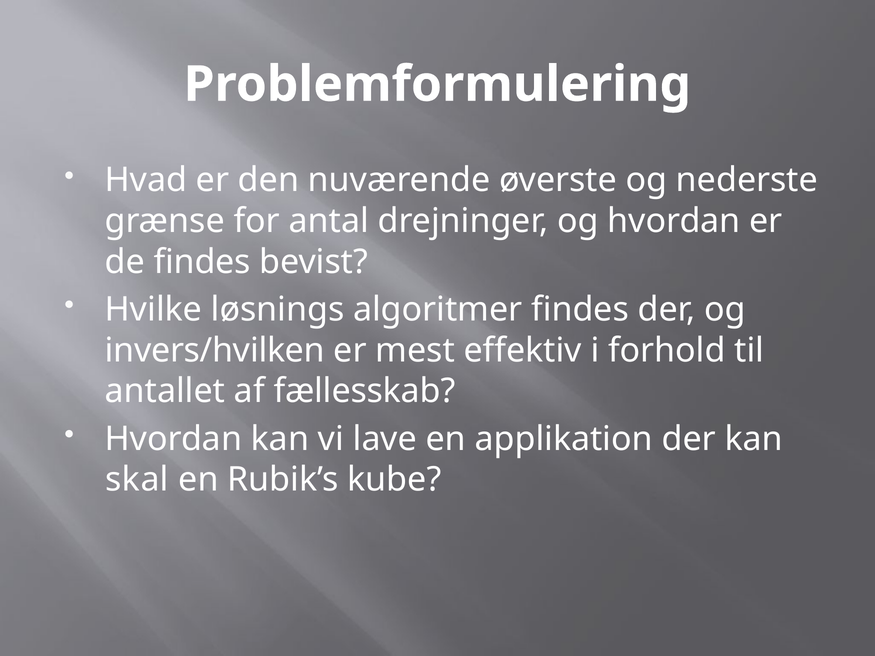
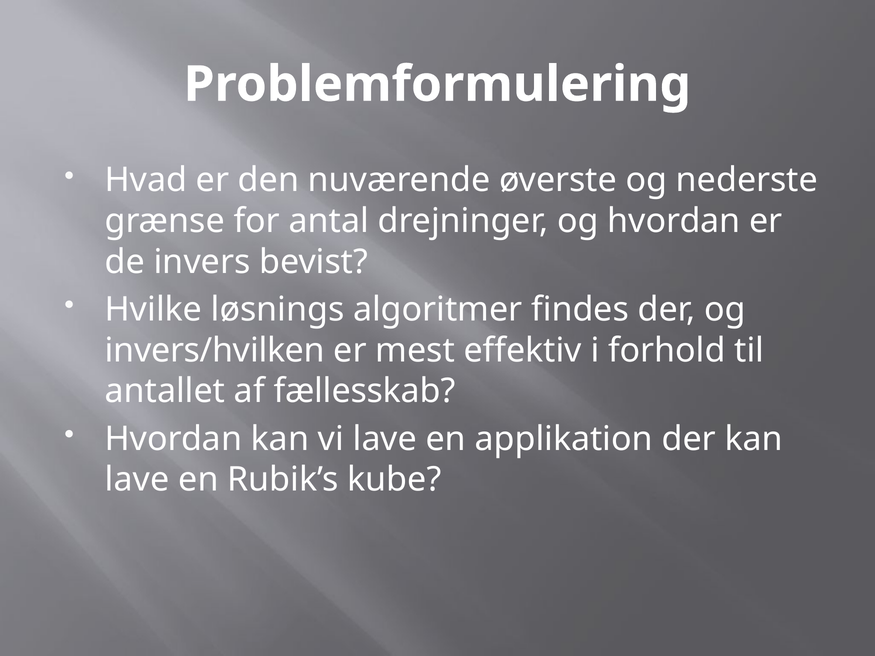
de findes: findes -> invers (202, 262)
skal: skal -> lave (137, 480)
